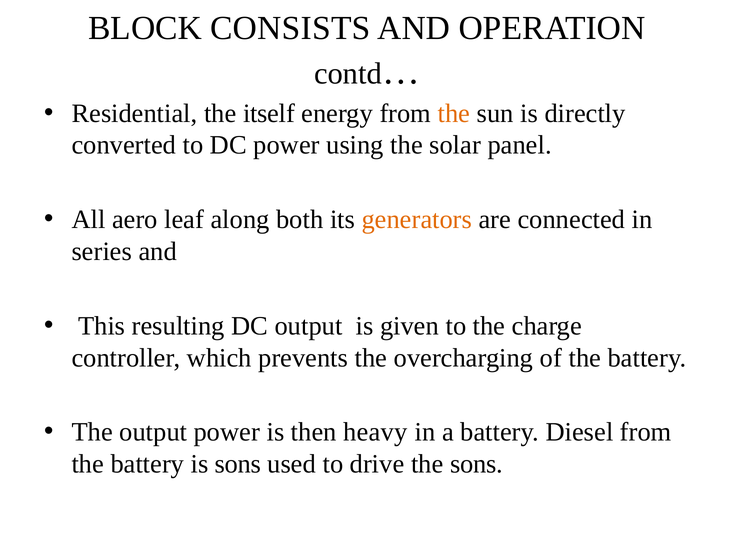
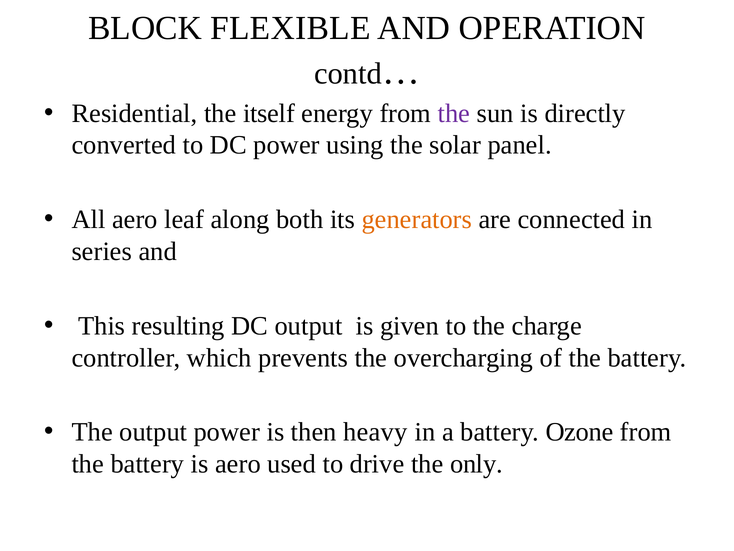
CONSISTS: CONSISTS -> FLEXIBLE (290, 28)
the colour: orange -> purple (454, 113)
Diesel: Diesel -> Ozone (580, 432)
is sons: sons -> aero (238, 464)
the sons: sons -> only (476, 464)
